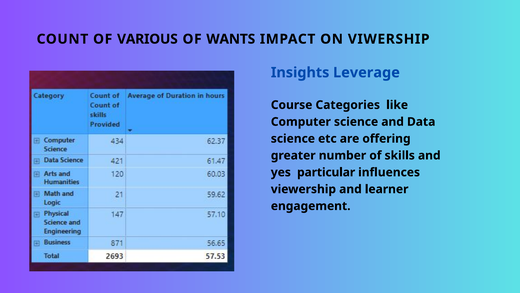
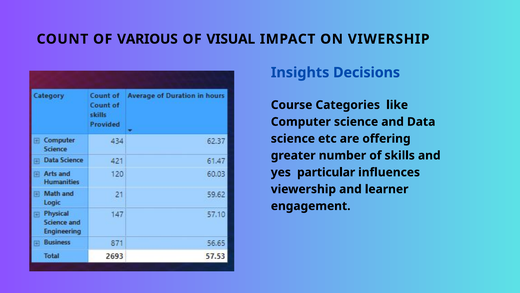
WANTS: WANTS -> VISUAL (231, 39)
Leverage: Leverage -> Decisions (367, 72)
